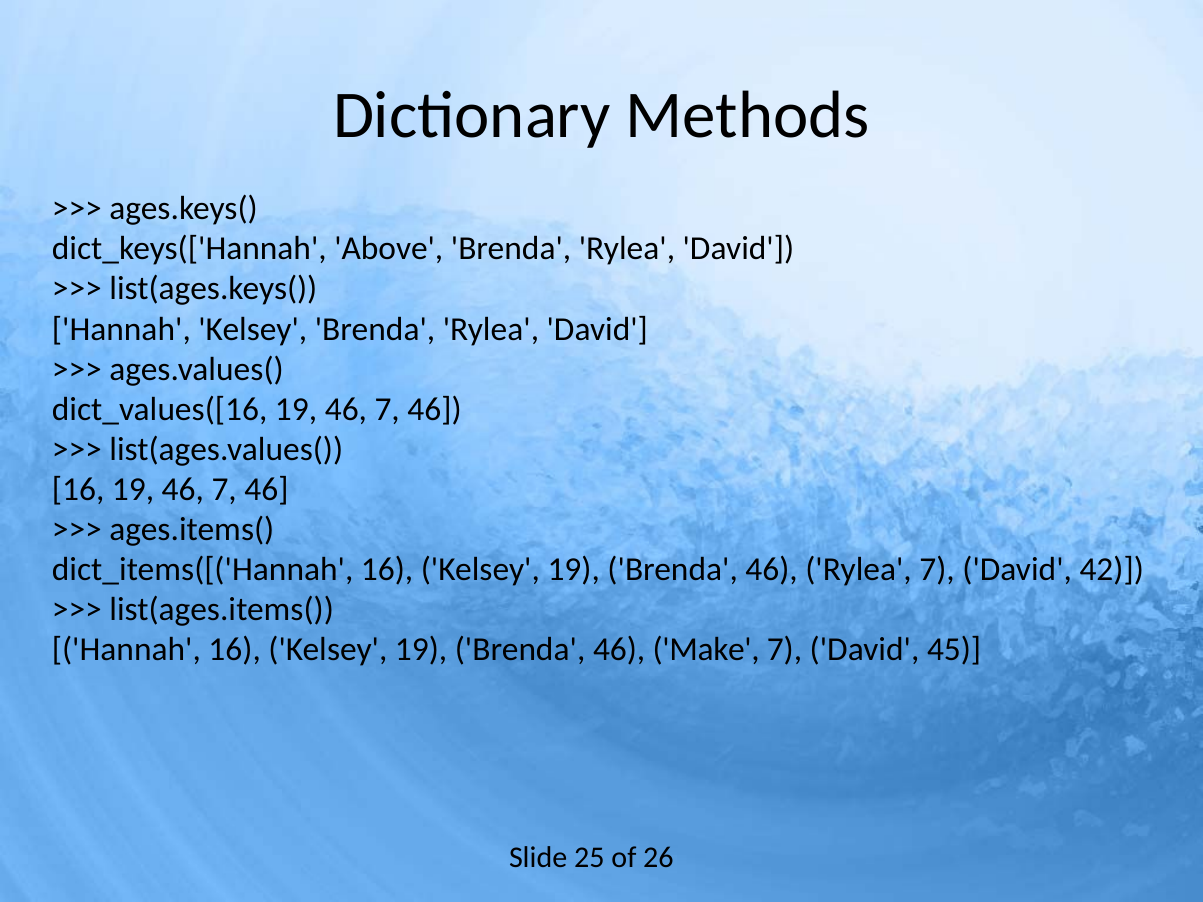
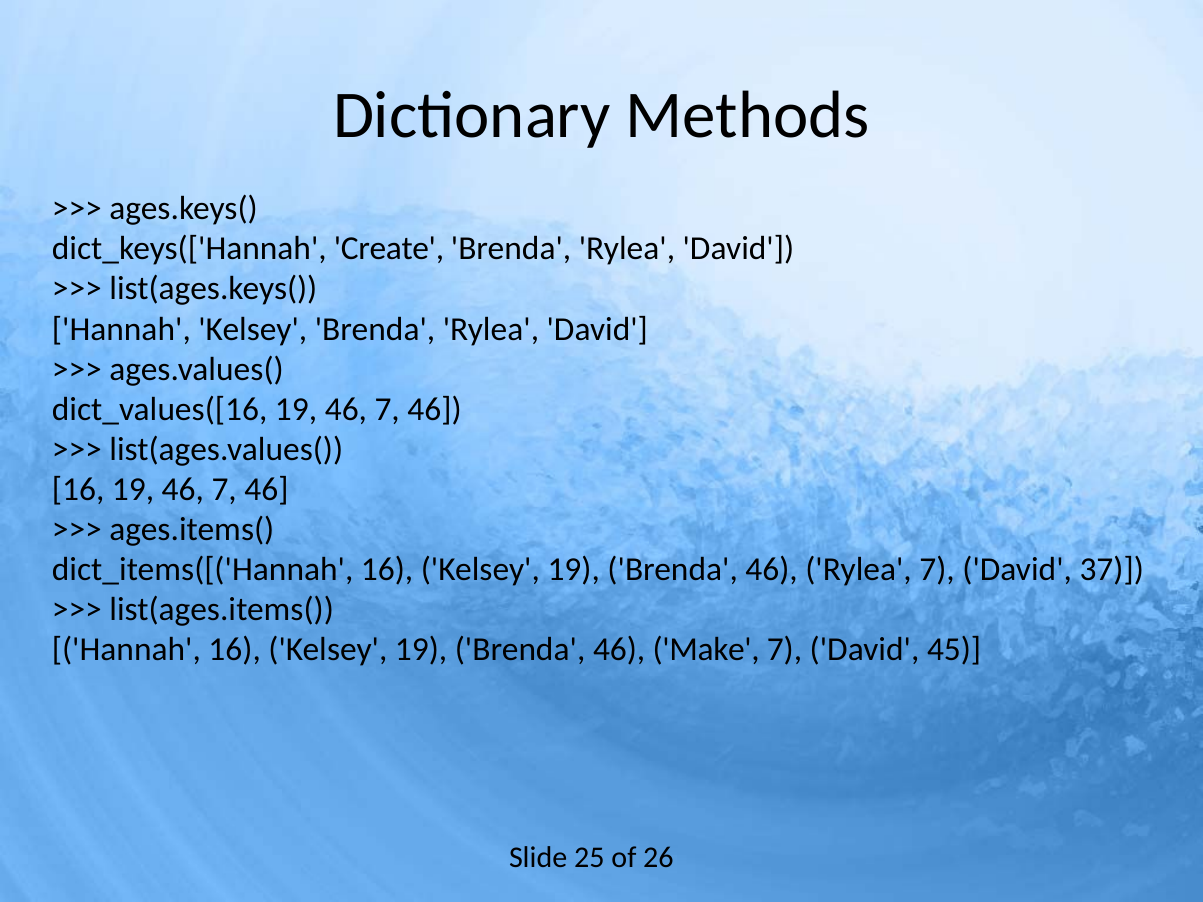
Above: Above -> Create (389, 249)
42: 42 -> 37 (1112, 570)
